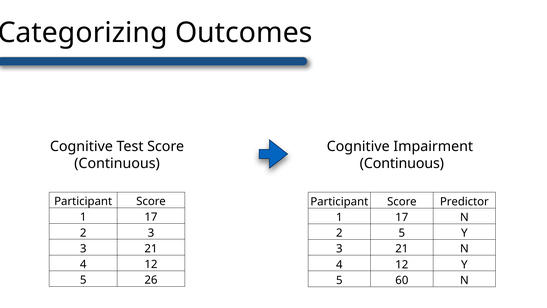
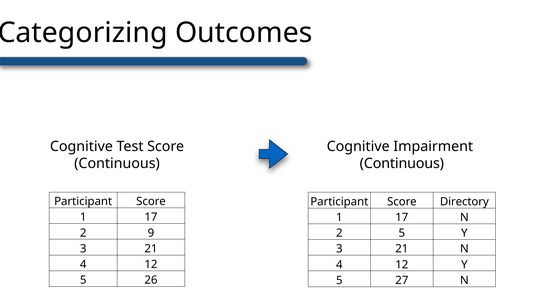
Predictor: Predictor -> Directory (464, 201)
2 3: 3 -> 9 (151, 233)
60: 60 -> 27 (402, 280)
